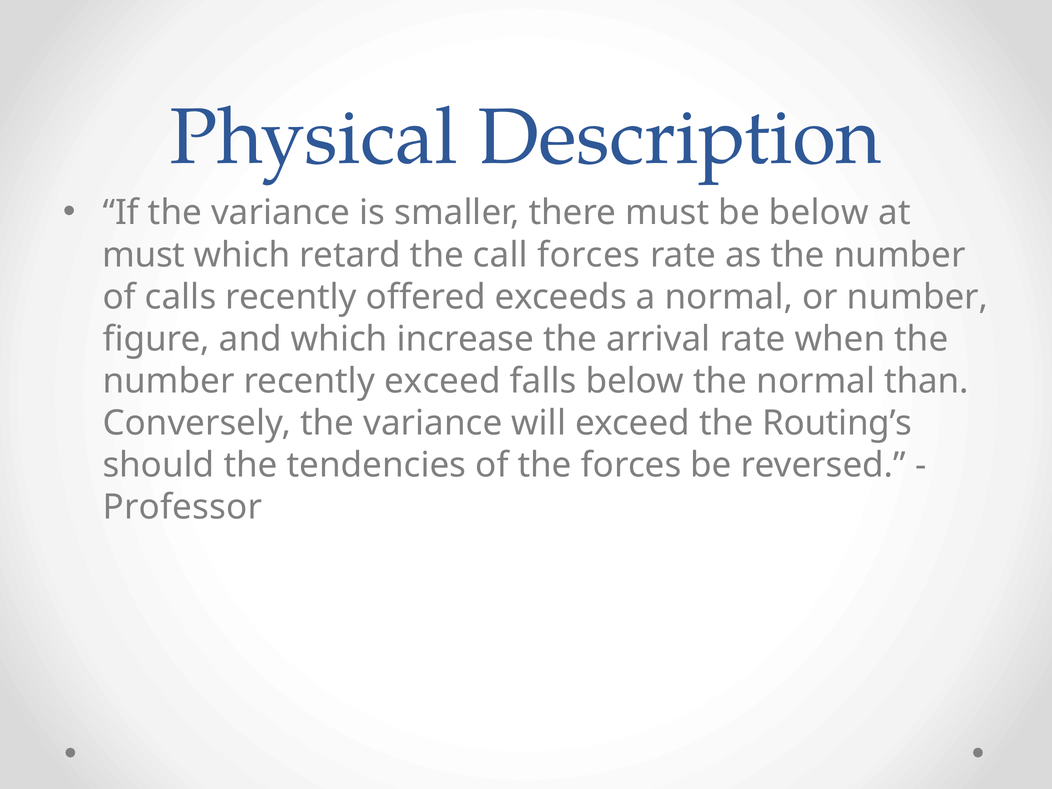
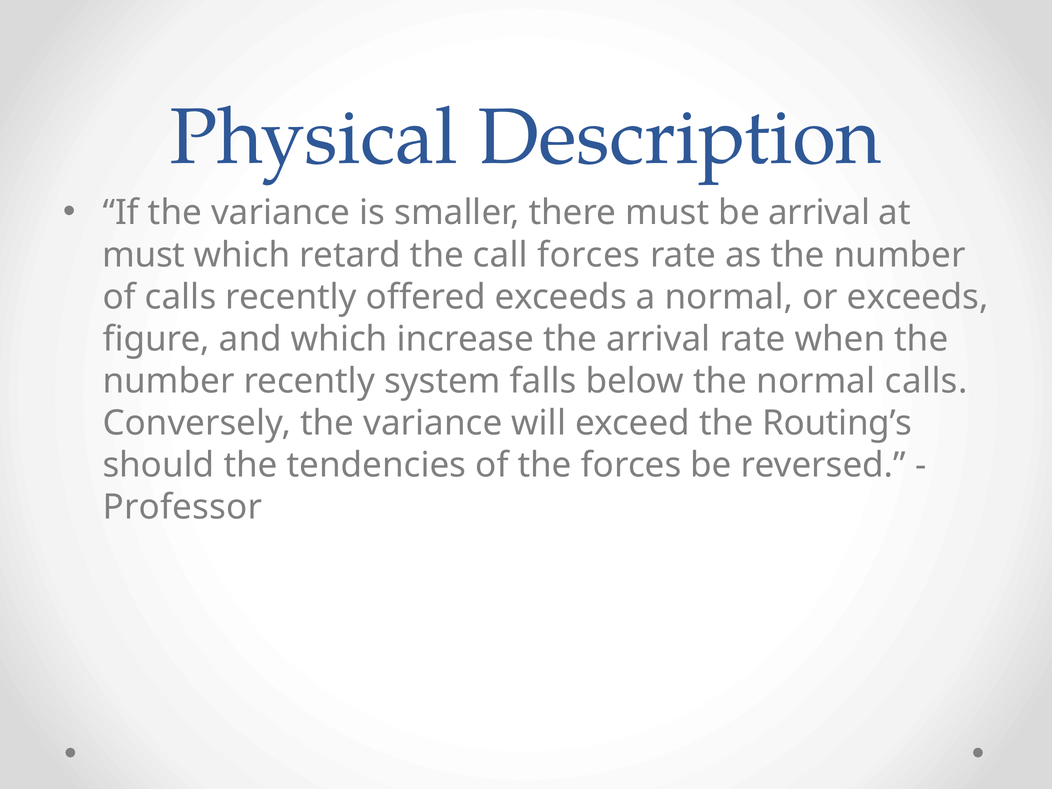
be below: below -> arrival (819, 213)
or number: number -> exceeds (918, 297)
recently exceed: exceed -> system (442, 381)
normal than: than -> calls (926, 381)
